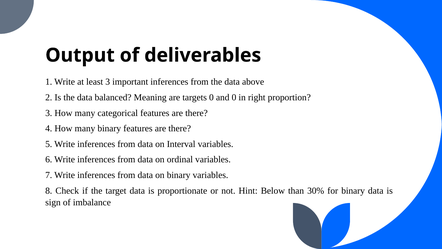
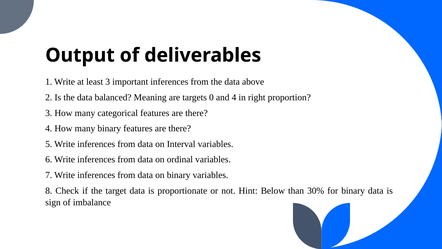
and 0: 0 -> 4 (234, 97)
